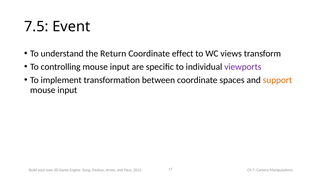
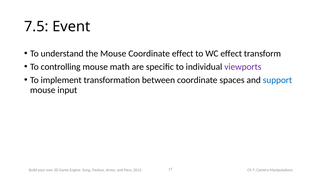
the Return: Return -> Mouse (113, 54)
WC views: views -> effect (231, 54)
input: input -> math (120, 67)
support colour: orange -> blue (277, 80)
